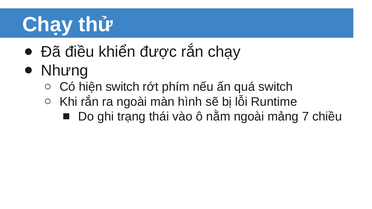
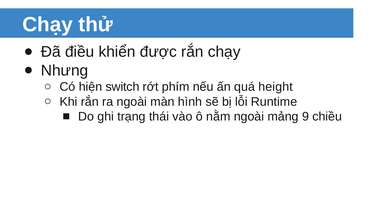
quá switch: switch -> height (276, 87)
7: 7 -> 9 (305, 117)
